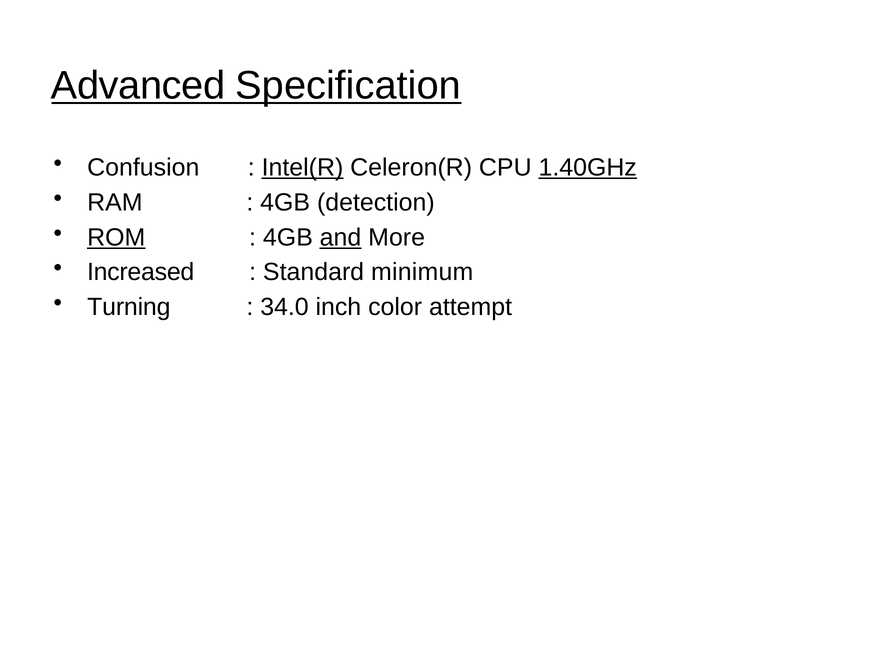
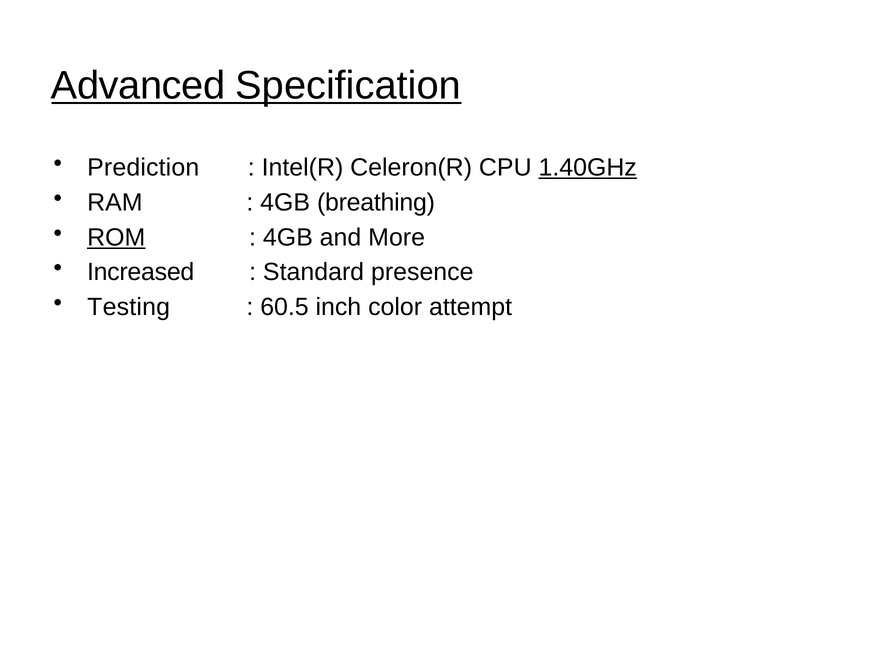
Confusion: Confusion -> Prediction (143, 168)
Intel(R underline: present -> none (302, 168)
detection: detection -> breathing (376, 203)
and underline: present -> none (341, 237)
minimum: minimum -> presence (422, 272)
Turning: Turning -> Testing (129, 307)
34.0: 34.0 -> 60.5 (284, 307)
